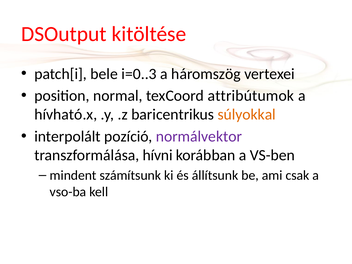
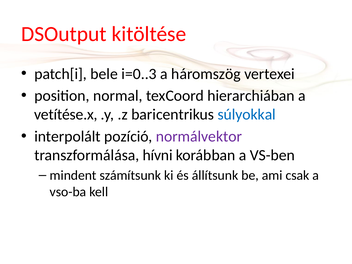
attribútumok: attribútumok -> hierarchiában (251, 96)
hívható.x: hívható.x -> vetítése.x (66, 115)
súlyokkal colour: orange -> blue (247, 115)
